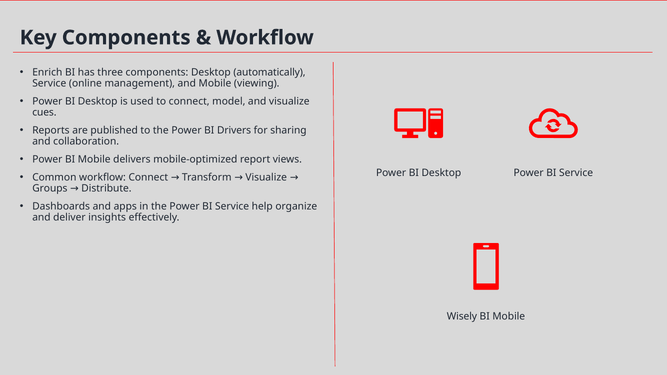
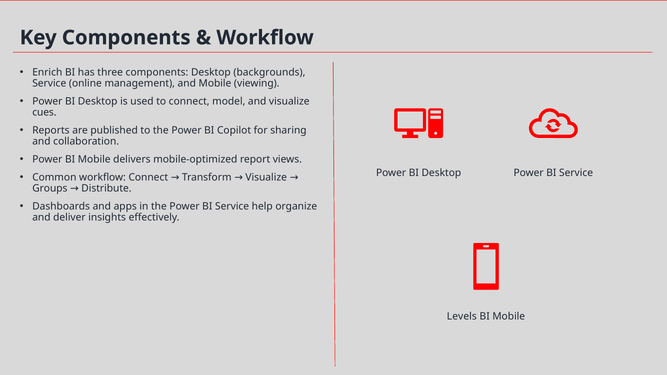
automatically: automatically -> backgrounds (269, 72)
Drivers: Drivers -> Copilot (234, 130)
Wisely: Wisely -> Levels (462, 316)
